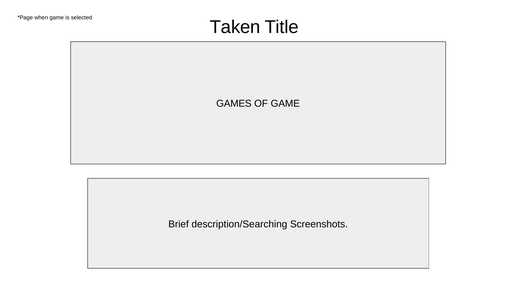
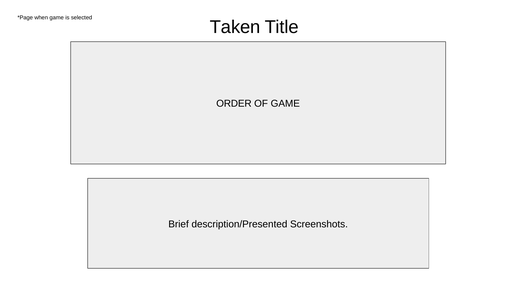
GAMES: GAMES -> ORDER (234, 103)
description/Searching: description/Searching -> description/Presented (239, 224)
